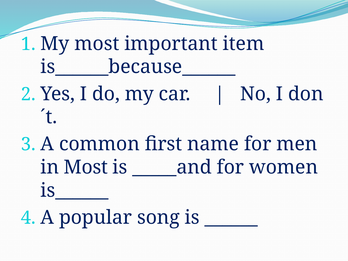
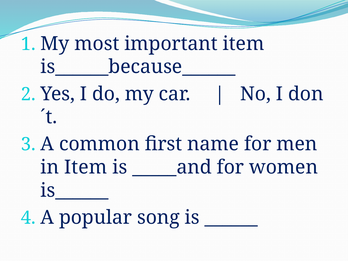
in Most: Most -> Item (86, 167)
